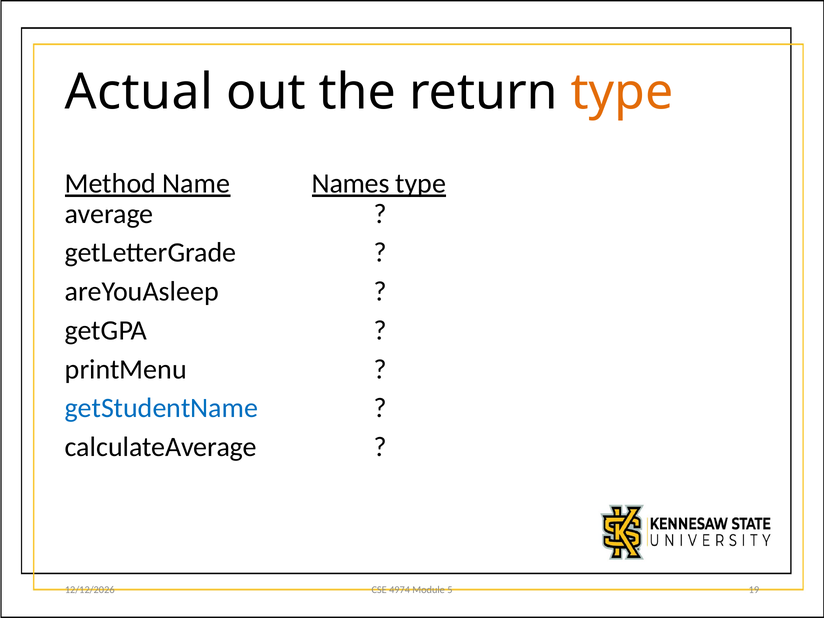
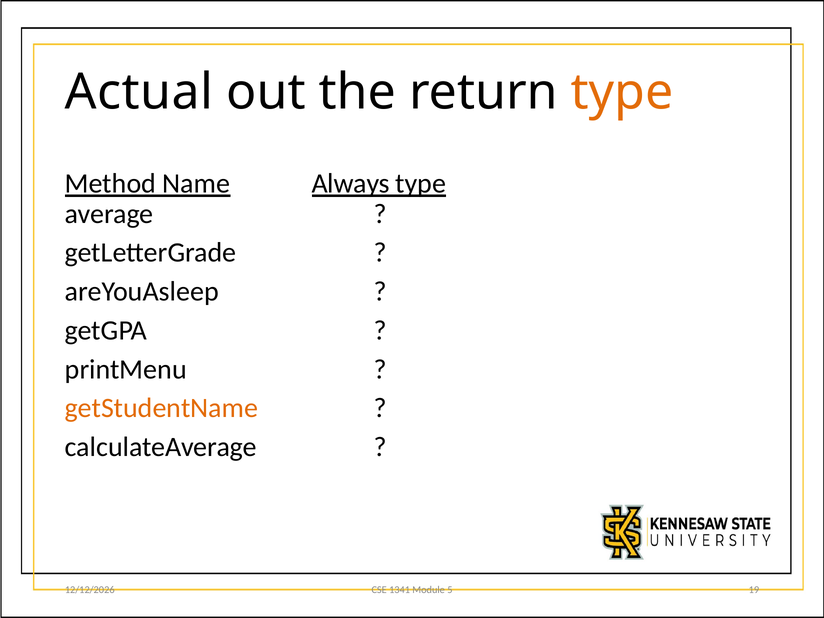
Names: Names -> Always (351, 184)
getStudentName colour: blue -> orange (161, 408)
4974: 4974 -> 1341 (400, 590)
